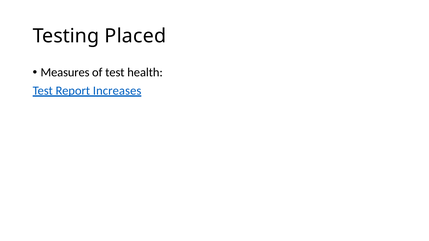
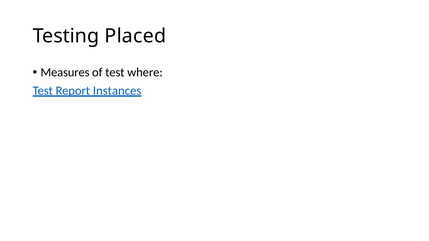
health: health -> where (145, 73)
Increases: Increases -> Instances (117, 91)
